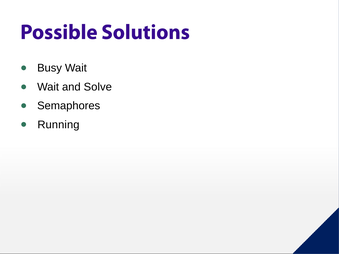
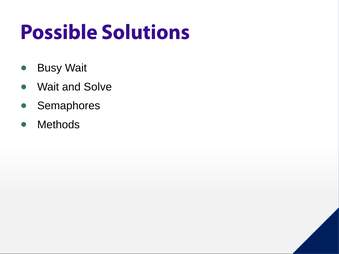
Running: Running -> Methods (59, 125)
